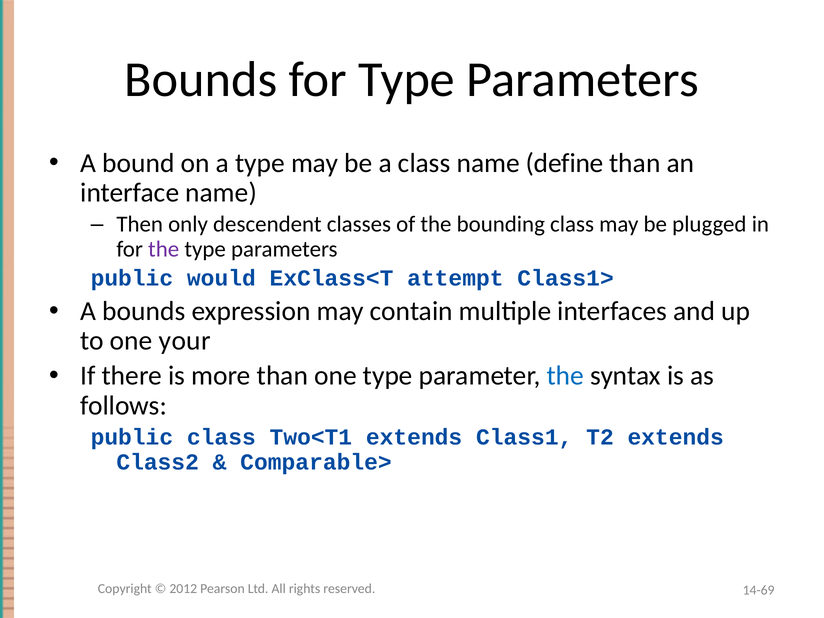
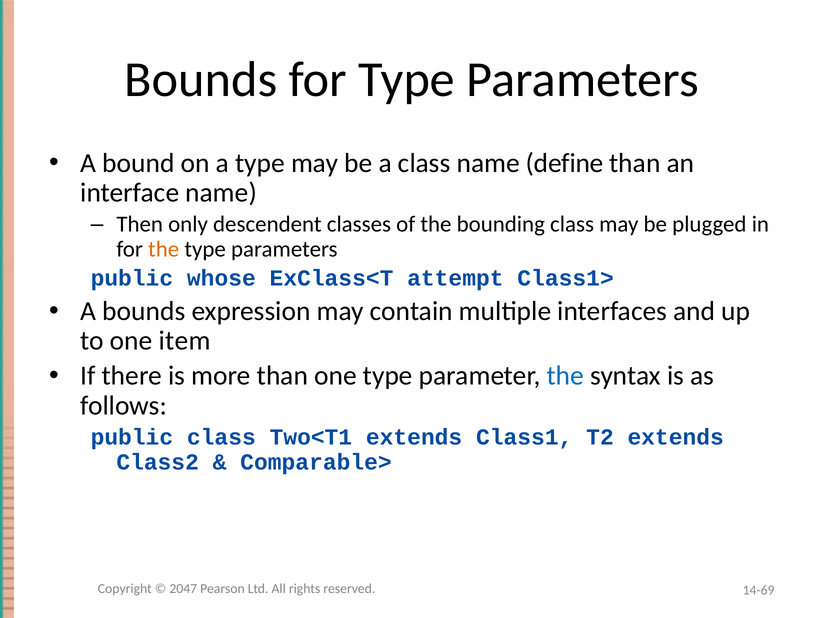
the colour: purple -> orange (164, 249)
would: would -> whose (221, 278)
your: your -> item (185, 341)
2012: 2012 -> 2047 (183, 589)
